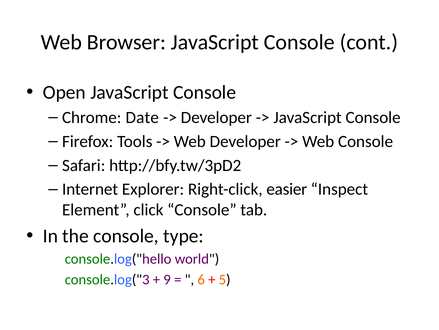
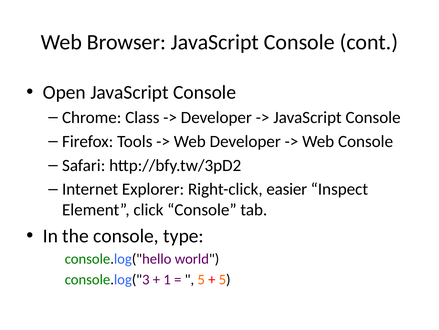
Date: Date -> Class (142, 117)
9: 9 -> 1 (167, 279)
6: 6 -> 5 (201, 279)
